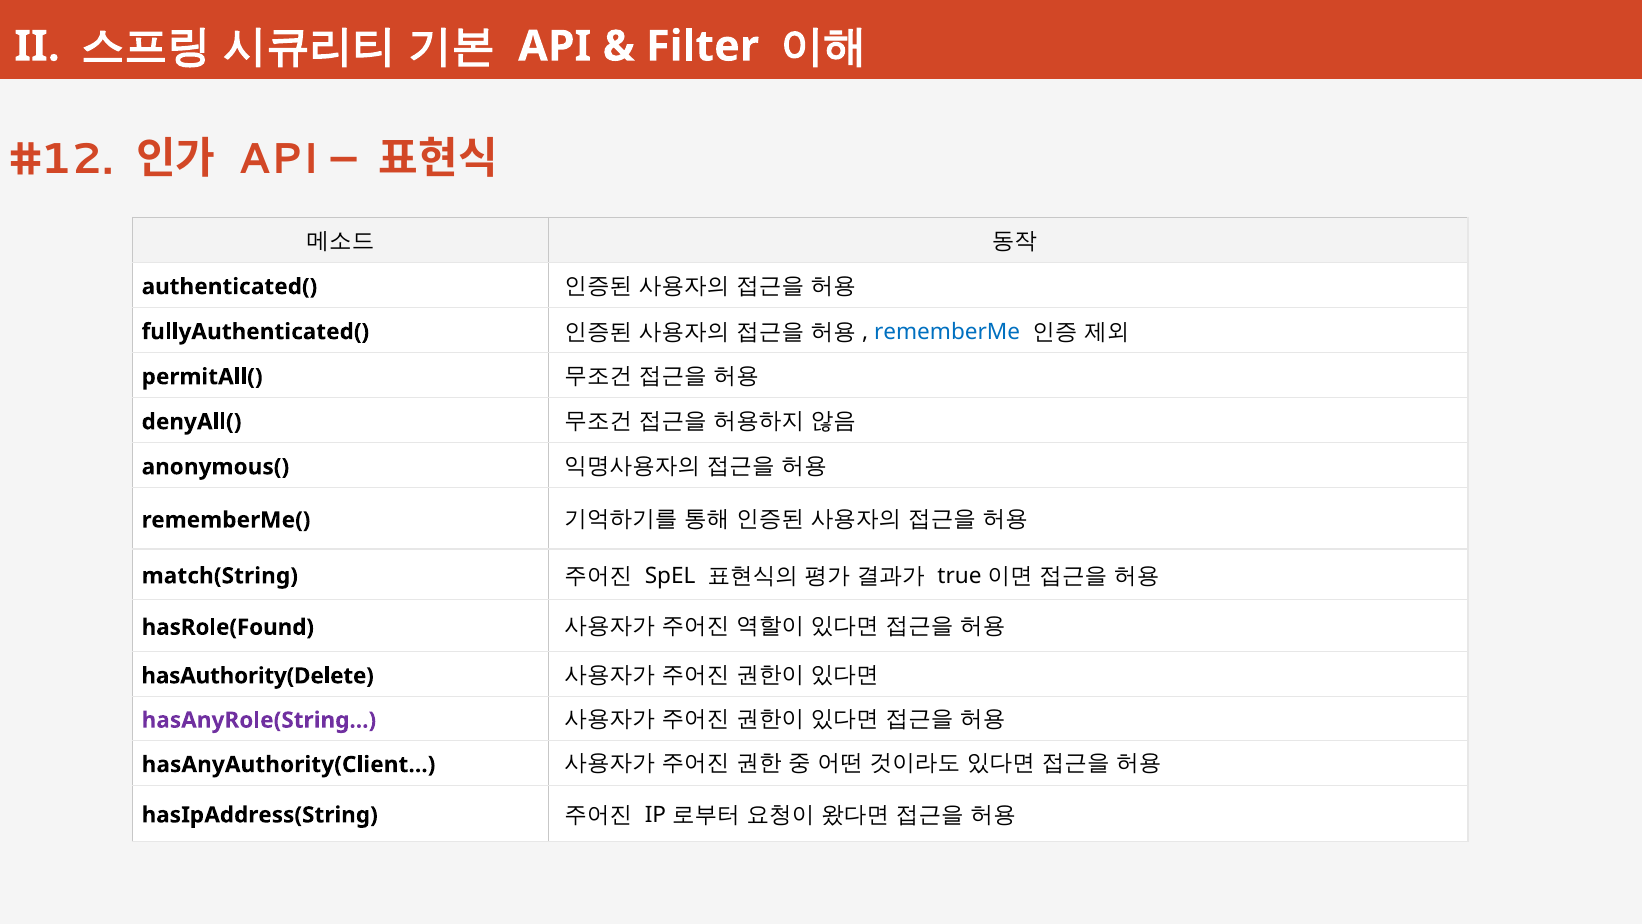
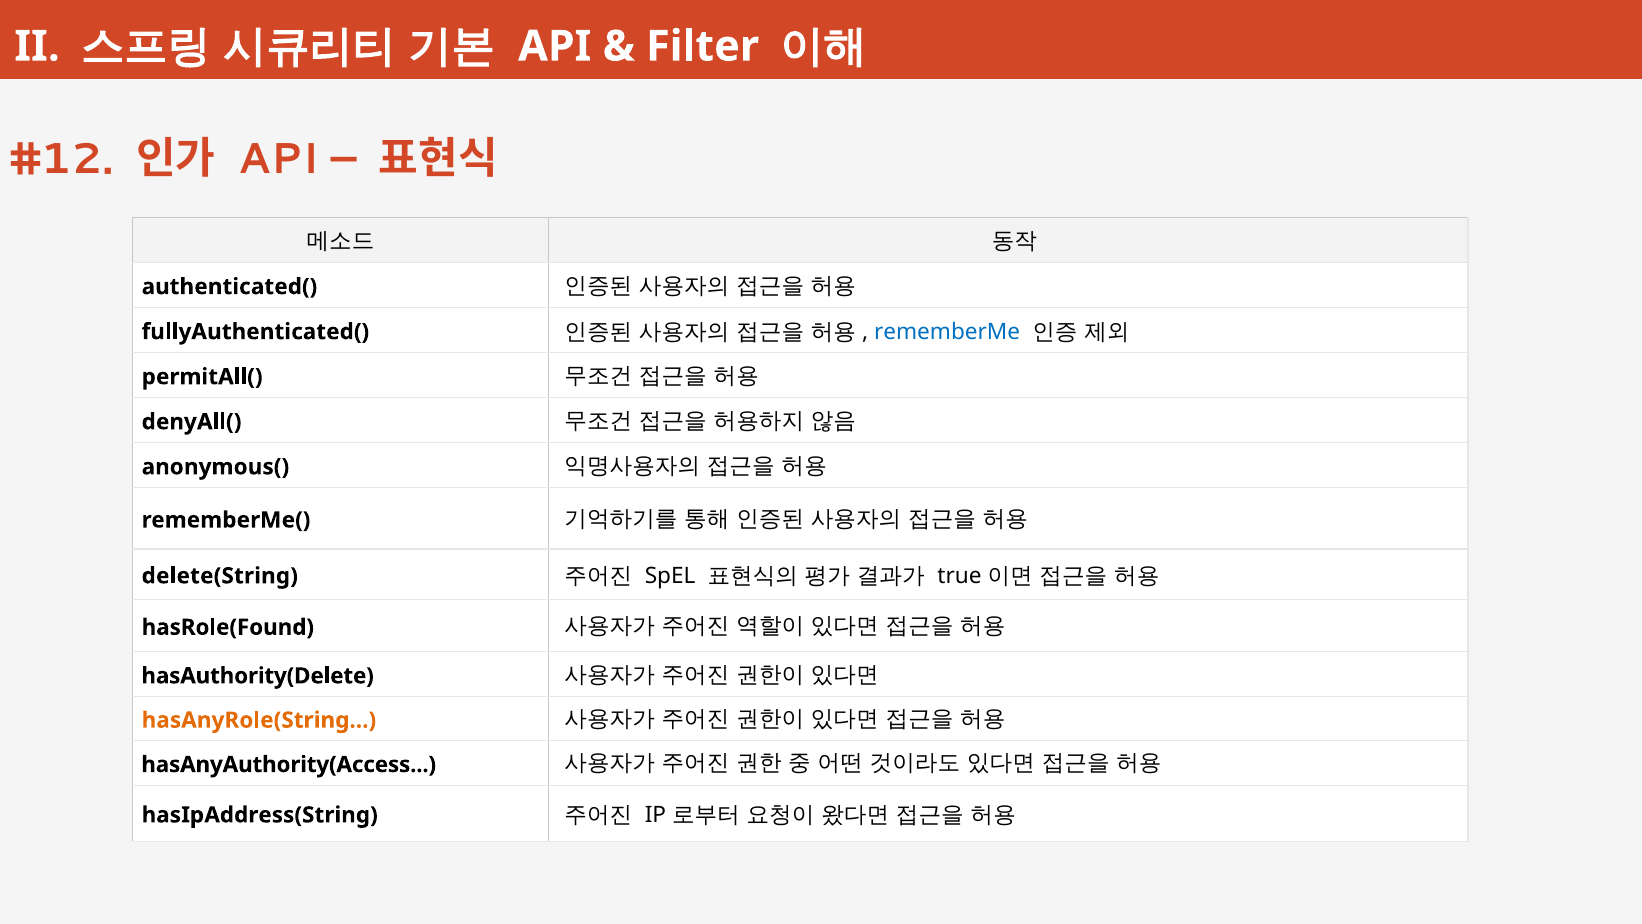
match(String: match(String -> delete(String (220, 576)
hasAnyRole(String colour: purple -> orange (259, 720)
hasAnyAuthority(Client: hasAnyAuthority(Client -> hasAnyAuthority(Access (289, 764)
